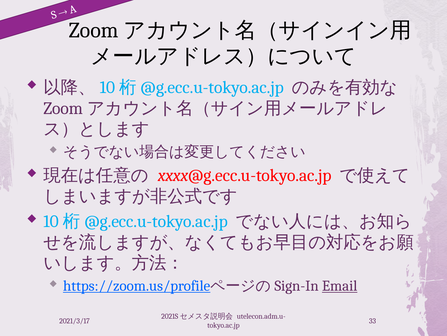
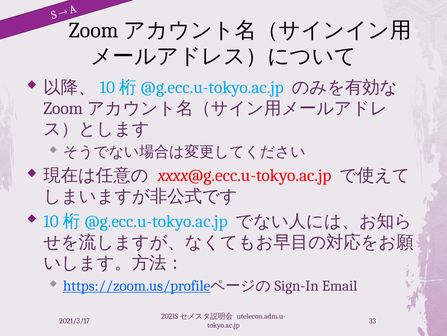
Email underline: present -> none (340, 285)
